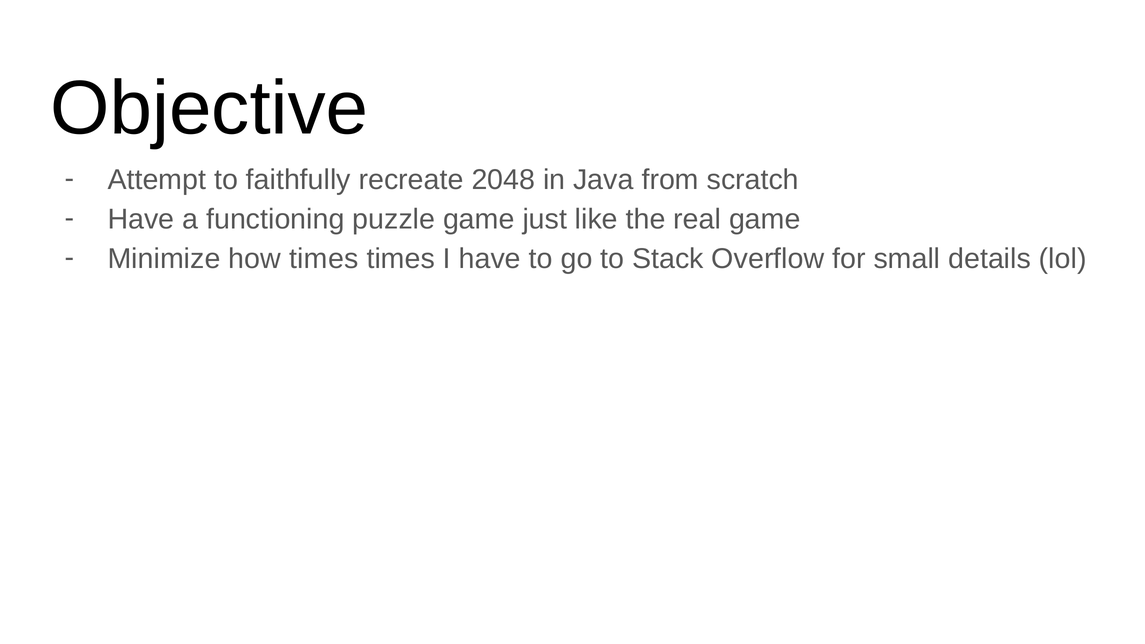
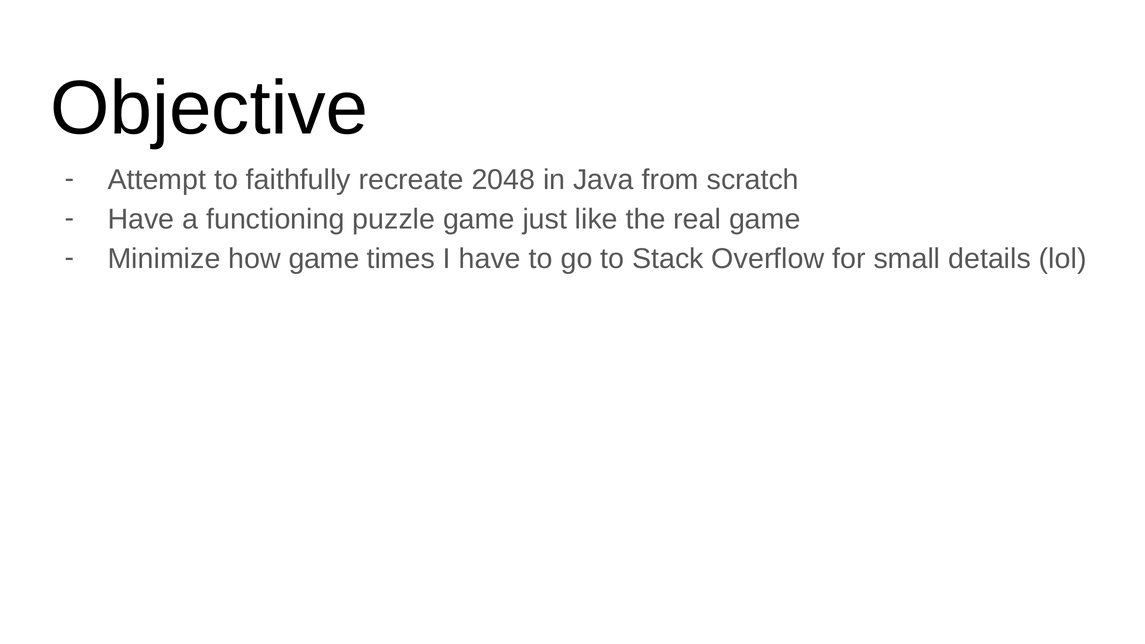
how times: times -> game (324, 259)
